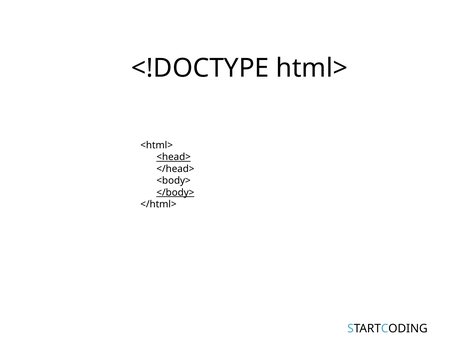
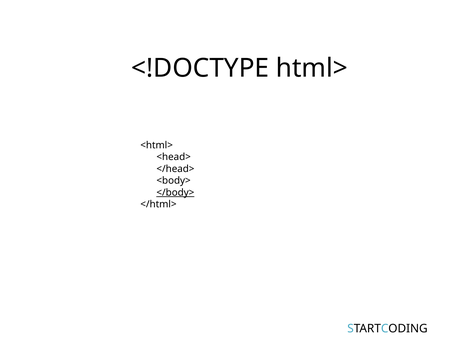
<head> underline: present -> none (174, 157)
